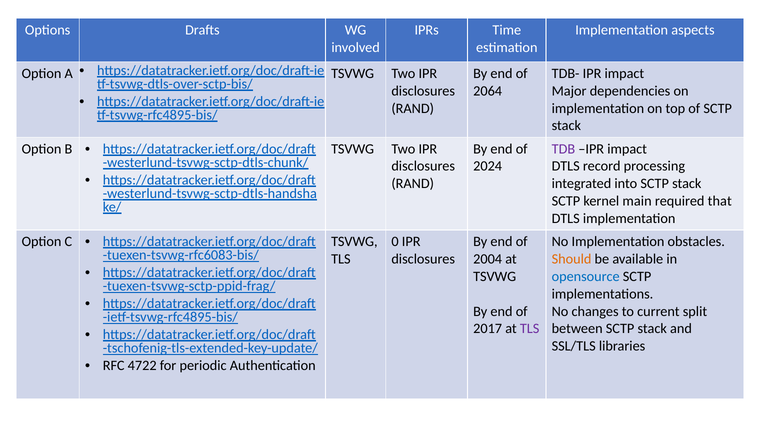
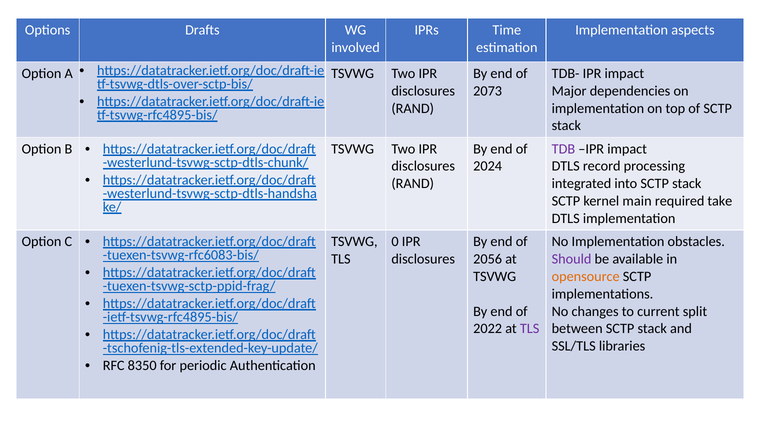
2064: 2064 -> 2073 (488, 91)
that: that -> take (720, 201)
2004: 2004 -> 2056 (488, 259)
Should colour: orange -> purple (572, 259)
opensource colour: blue -> orange (586, 276)
2017: 2017 -> 2022 (488, 328)
4722: 4722 -> 8350 (142, 365)
